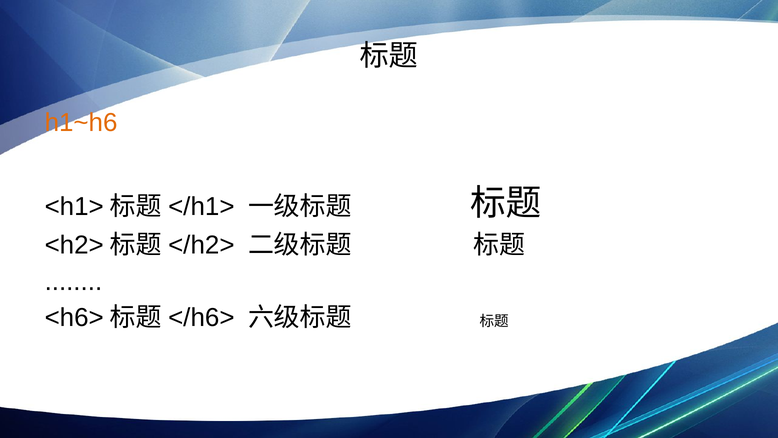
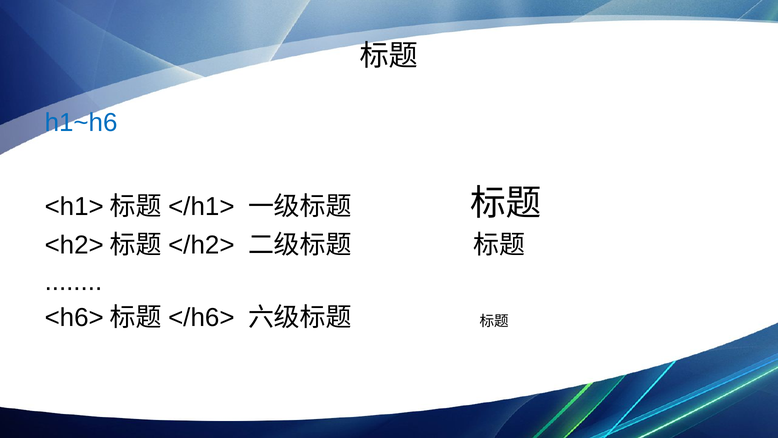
h1~h6 colour: orange -> blue (81, 122)
